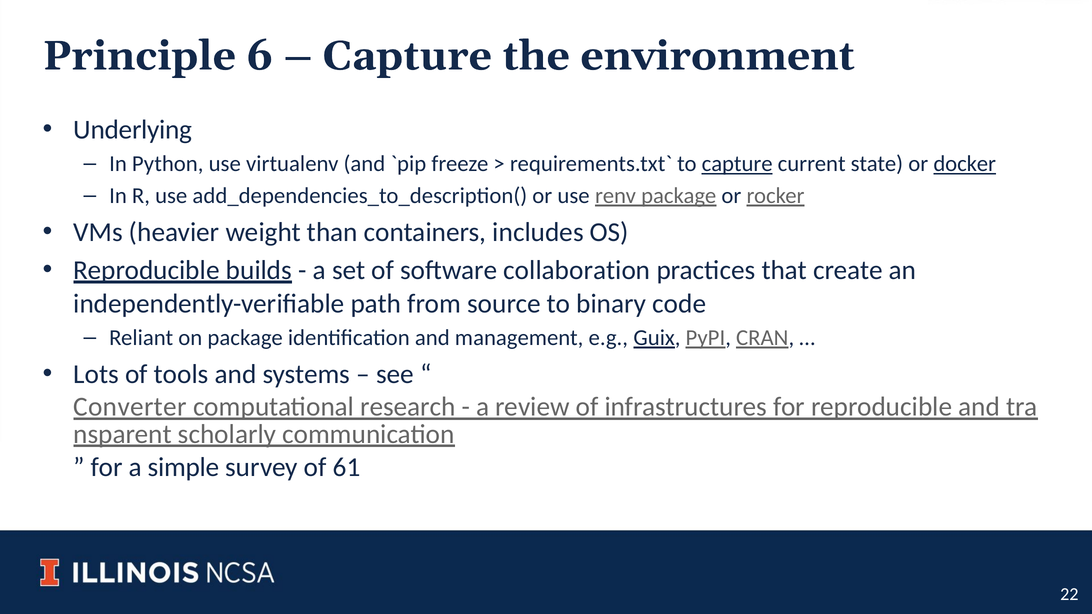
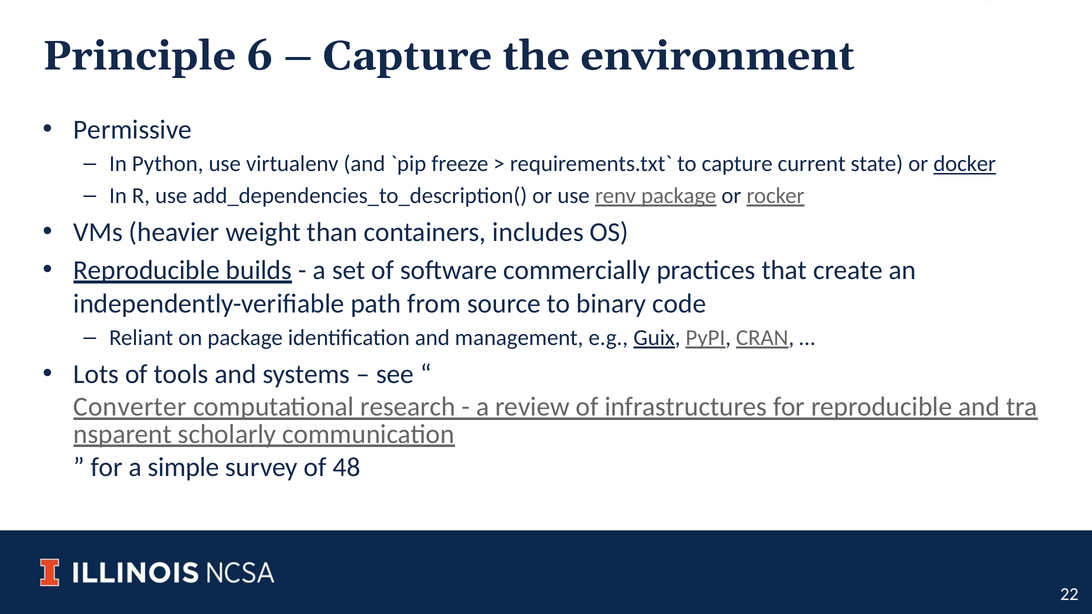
Underlying: Underlying -> Permissive (133, 130)
capture underline: present -> none (737, 164)
collaboration: collaboration -> commercially (577, 270)
61: 61 -> 48 (347, 468)
